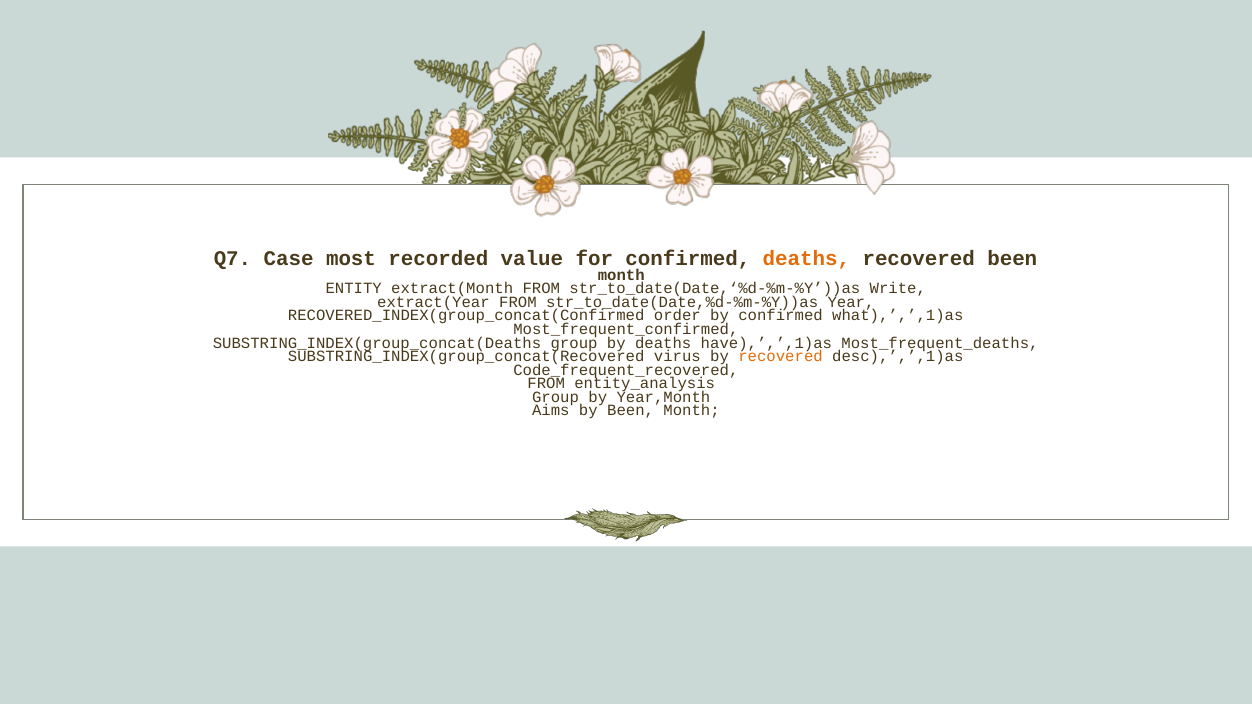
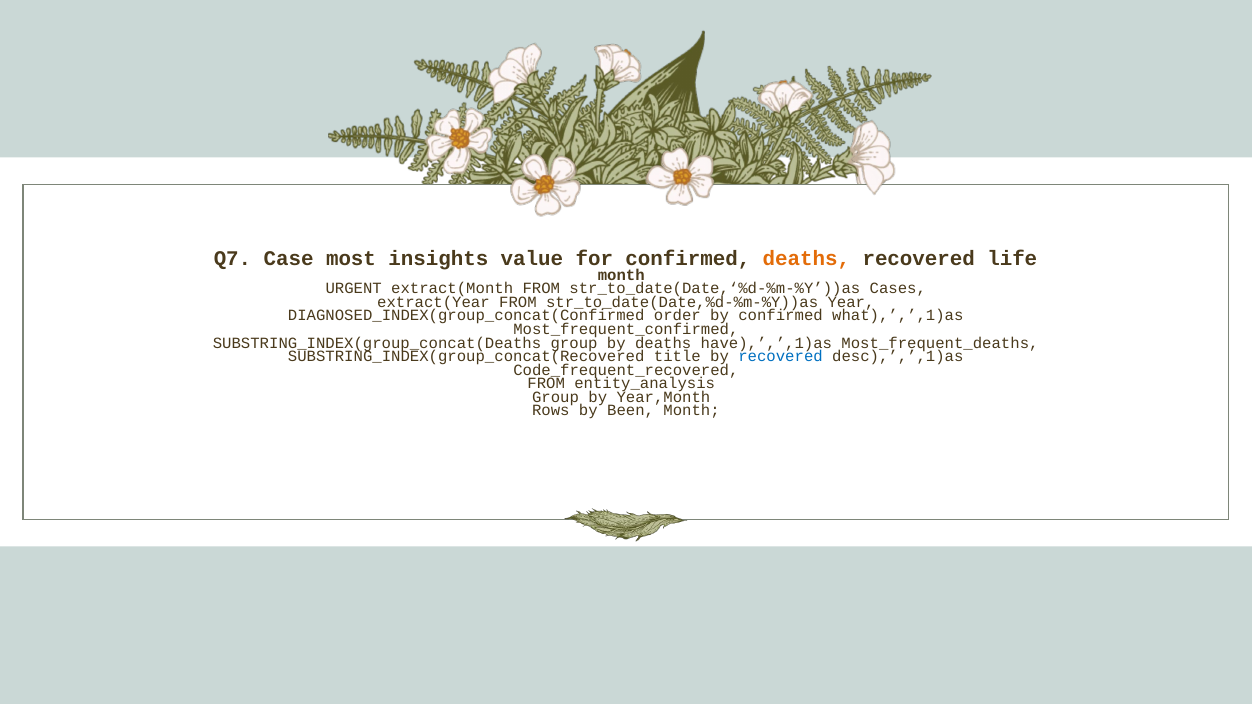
recorded: recorded -> insights (438, 259)
recovered been: been -> life (1012, 259)
ENTITY: ENTITY -> URGENT (354, 289)
Write: Write -> Cases (898, 289)
RECOVERED_INDEX(group_concat(Confirmed: RECOVERED_INDEX(group_concat(Confirmed -> DIAGNOSED_INDEX(group_concat(Confirmed (466, 316)
virus: virus -> title (677, 356)
recovered colour: orange -> blue (781, 356)
Aims: Aims -> Rows (551, 411)
